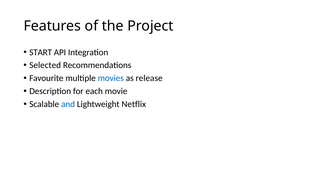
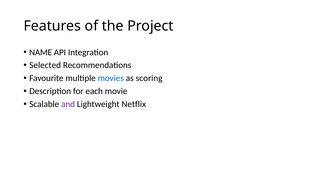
START: START -> NAME (41, 52)
release: release -> scoring (149, 78)
and colour: blue -> purple (68, 104)
